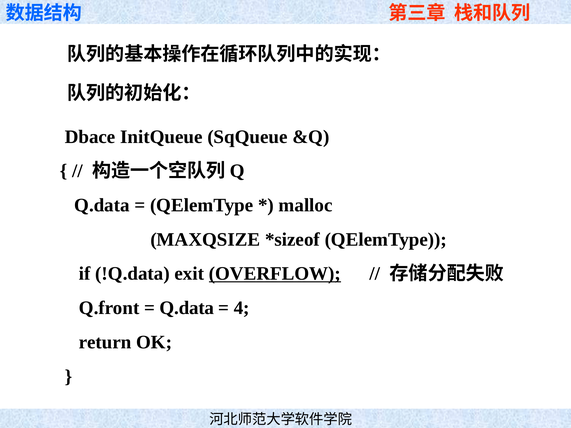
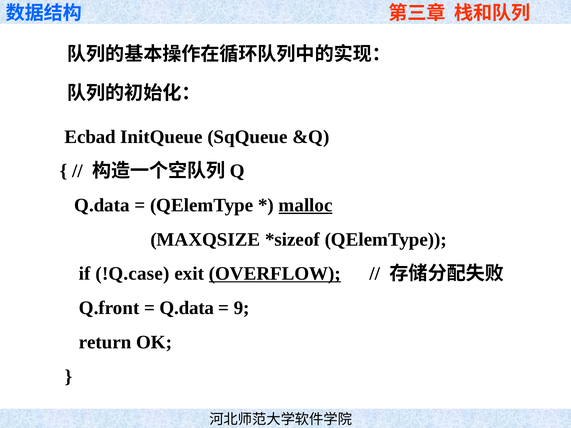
Dbace: Dbace -> Ecbad (90, 137)
malloc underline: none -> present (306, 205)
!Q.data: !Q.data -> !Q.case (132, 274)
4: 4 -> 9 (242, 308)
